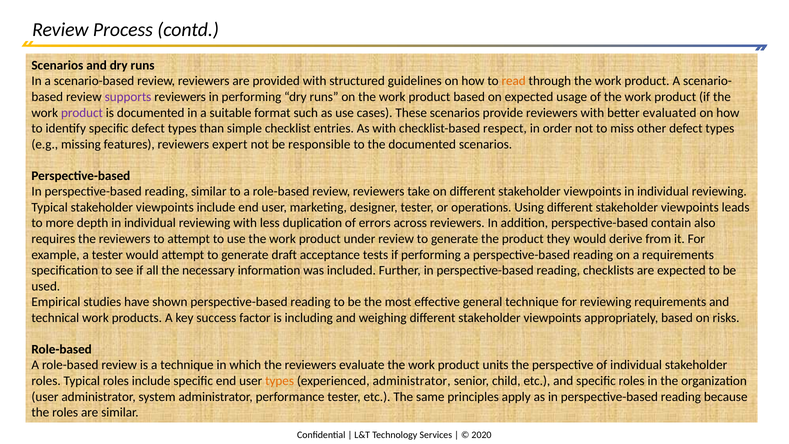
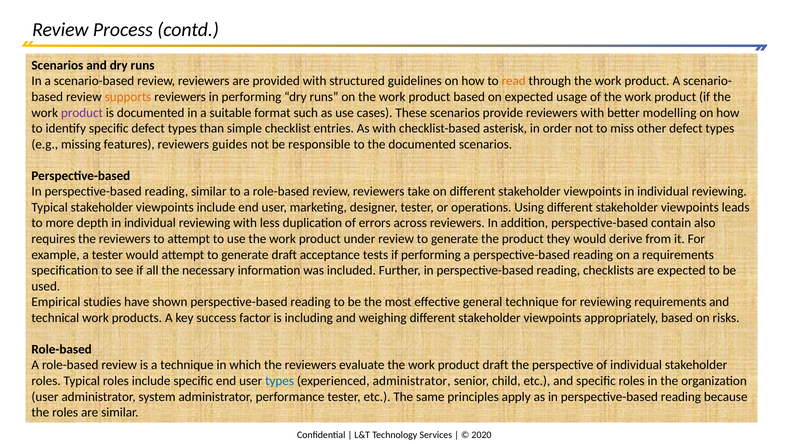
supports colour: purple -> orange (128, 97)
evaluated: evaluated -> modelling (670, 113)
respect: respect -> asterisk (505, 128)
expert: expert -> guides (230, 144)
product units: units -> draft (496, 365)
types colour: orange -> blue (280, 381)
